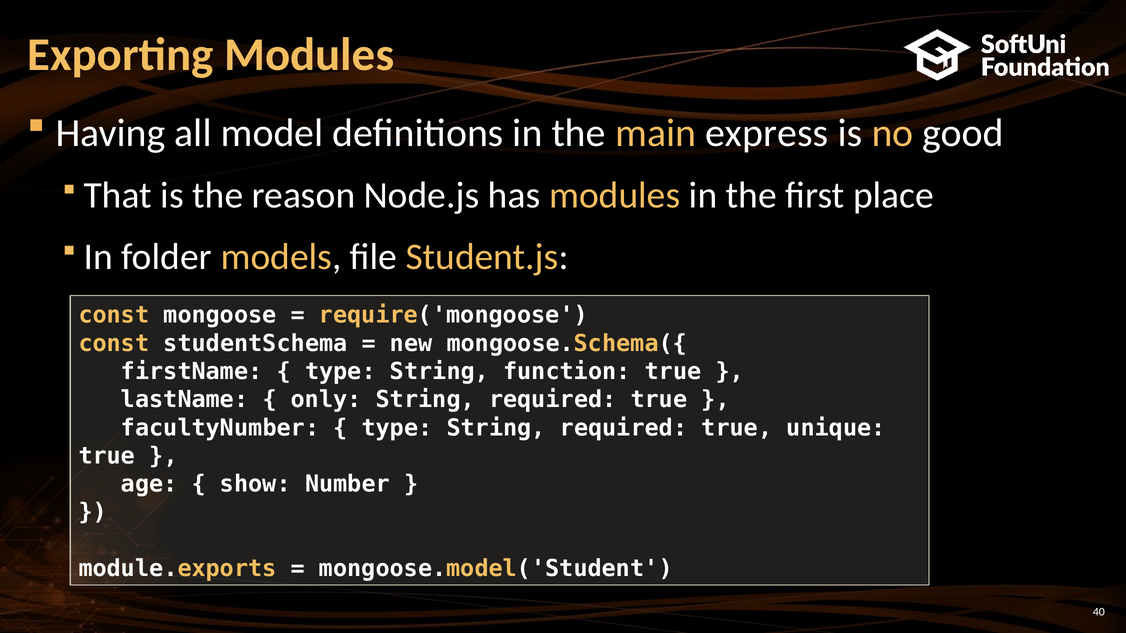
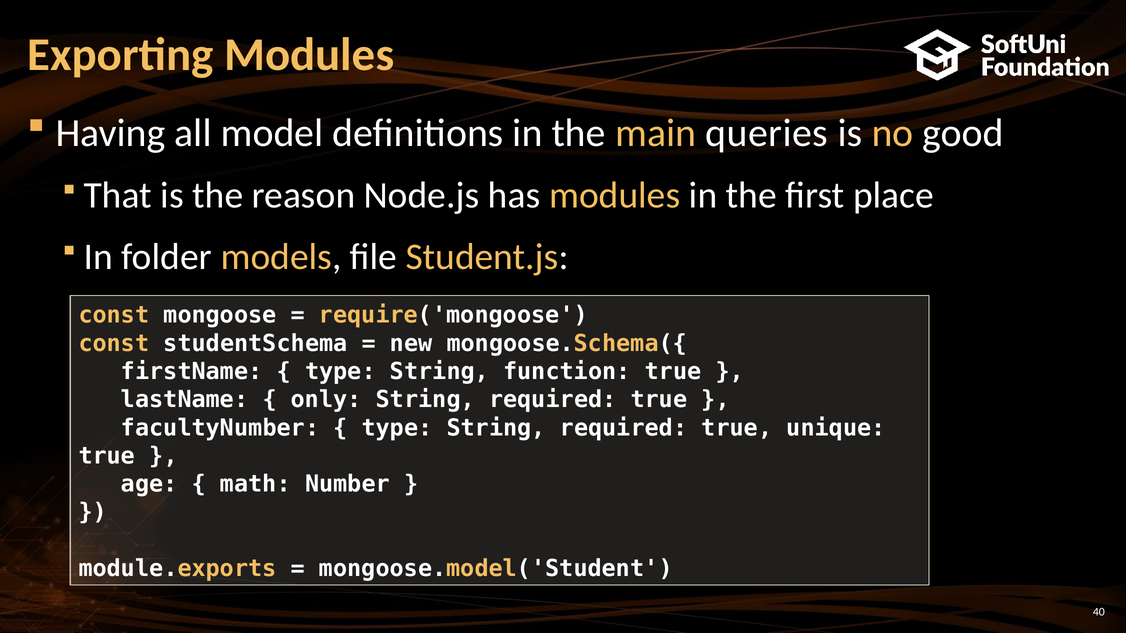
express: express -> queries (767, 133)
show: show -> math (255, 485)
